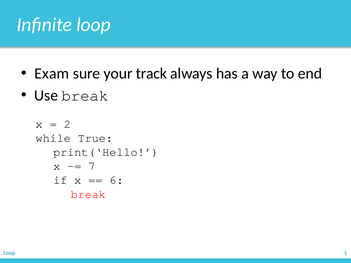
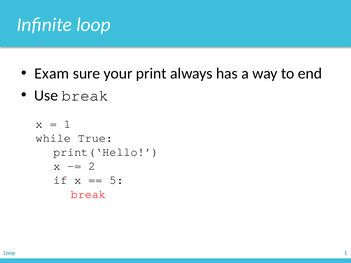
track: track -> print (151, 74)
2: 2 -> 1 (67, 124)
7: 7 -> 2 (92, 166)
6: 6 -> 5 (117, 180)
